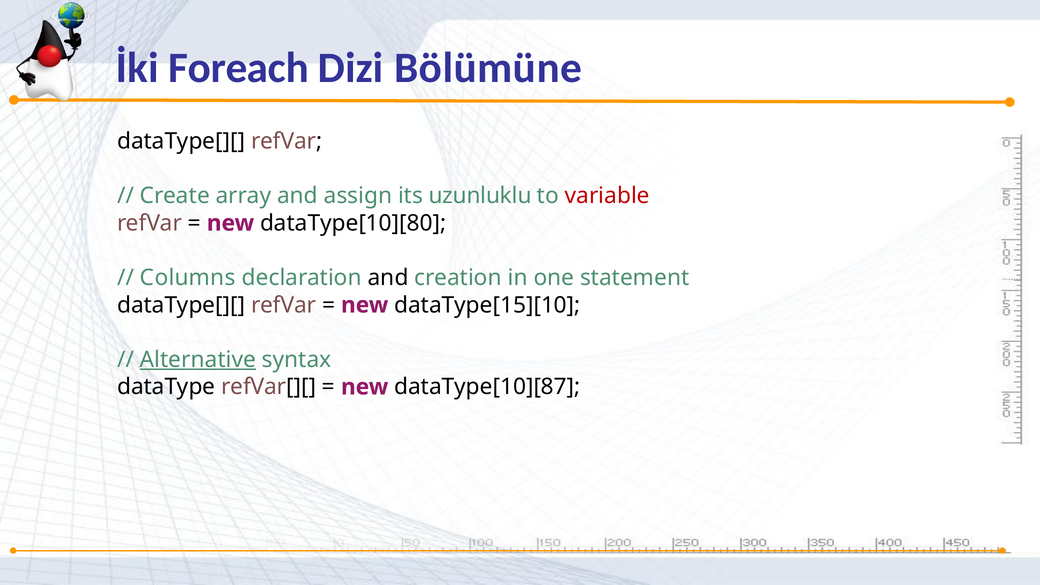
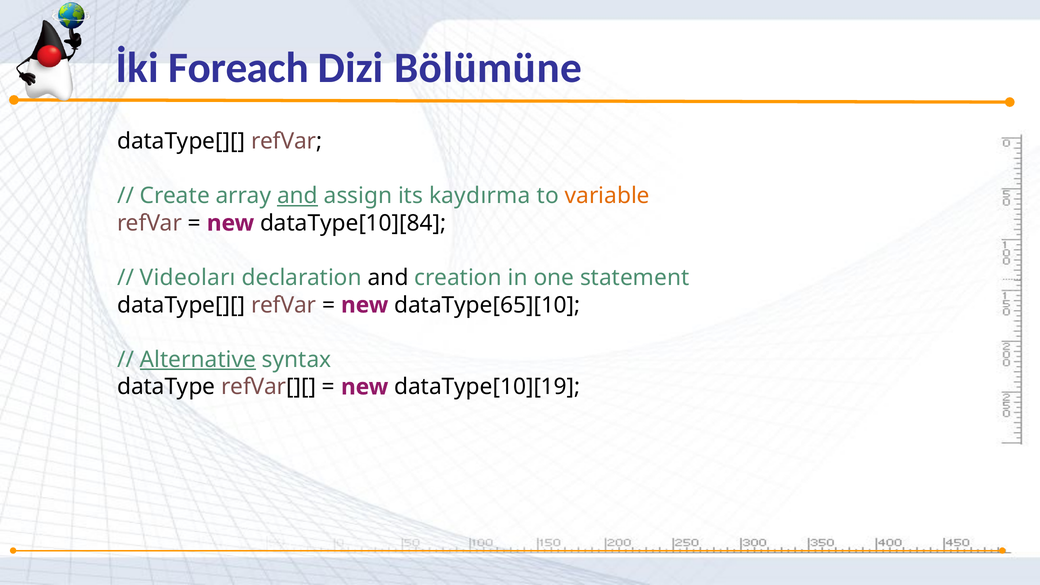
and underline: none -> present (297, 196)
uzunluklu: uzunluklu -> kaydırma (480, 196)
variable colour: red -> orange (607, 196)
dataType[10][80: dataType[10][80 -> dataType[10][84 (353, 223)
Columns: Columns -> Videoları (188, 278)
dataType[15][10: dataType[15][10 -> dataType[65][10 (487, 305)
dataType[10][87: dataType[10][87 -> dataType[10][19 (487, 387)
